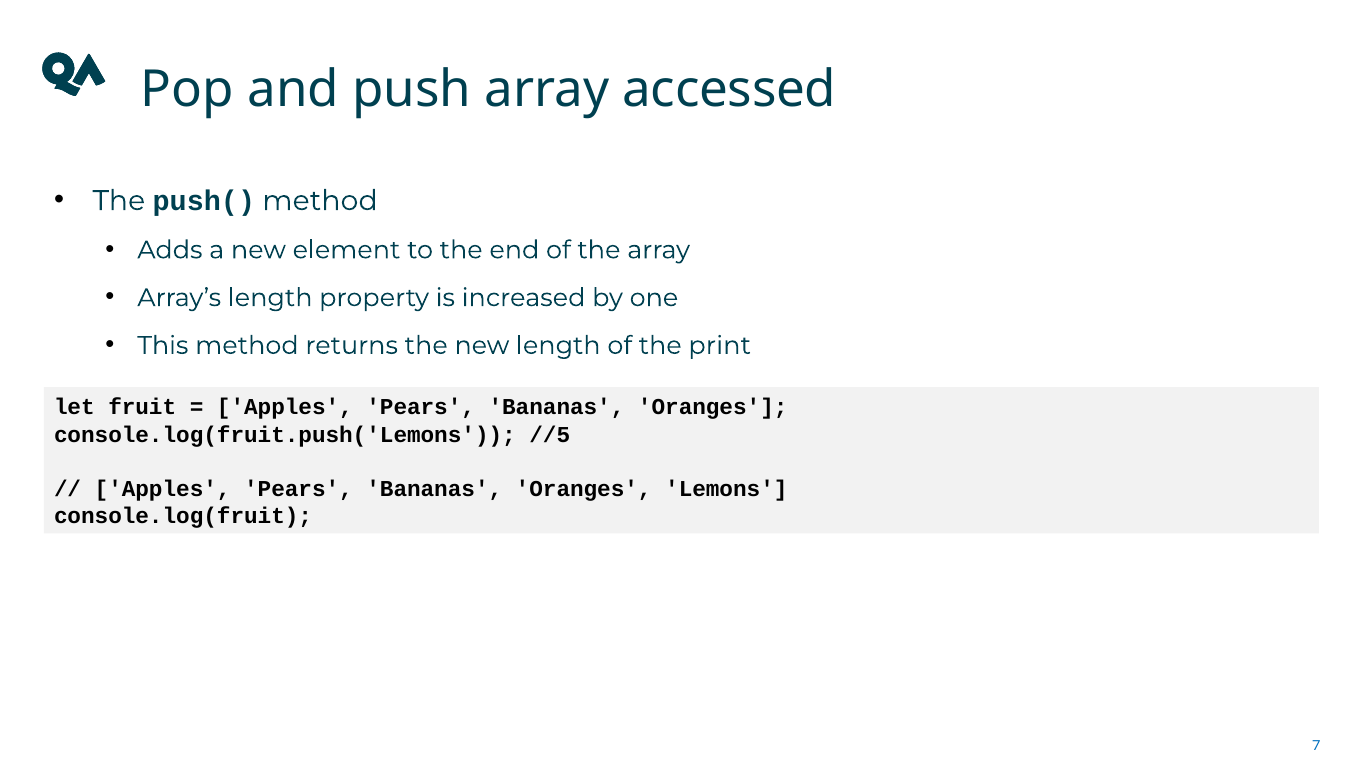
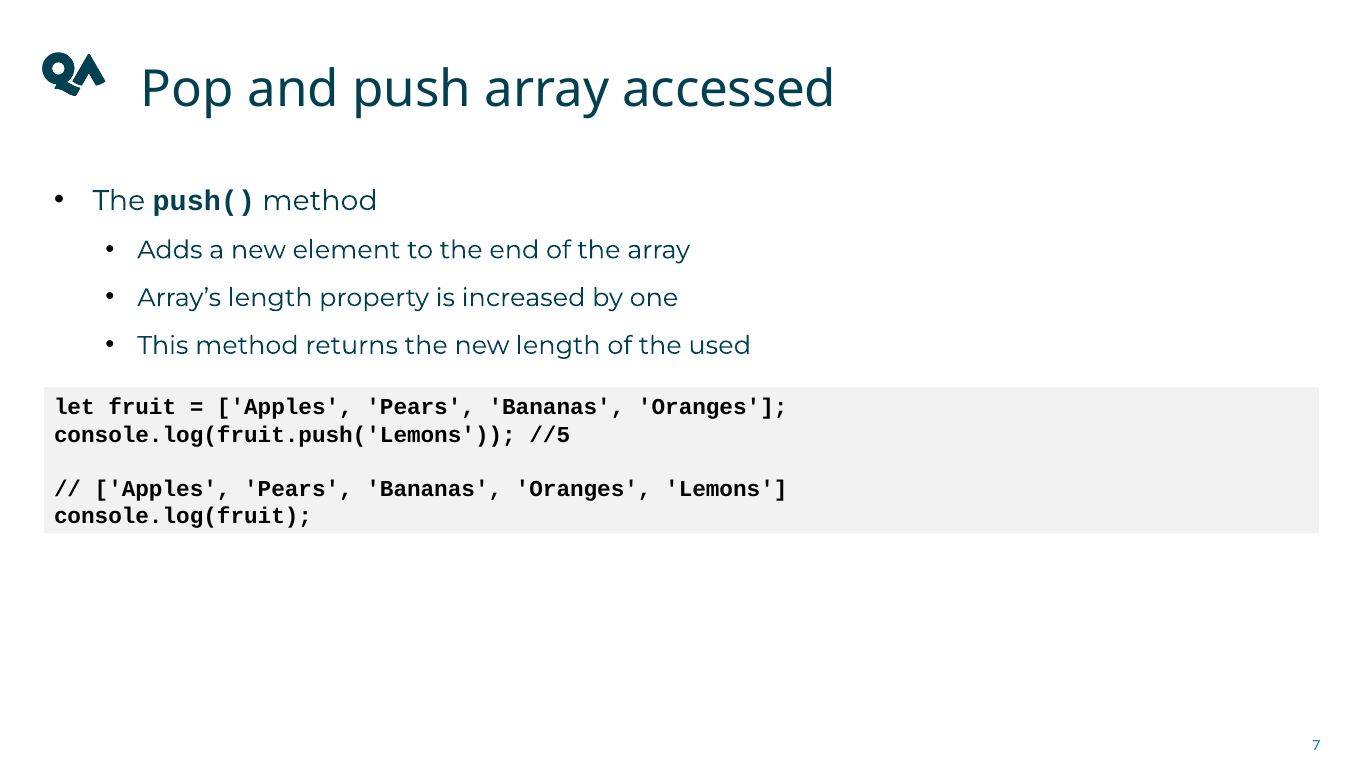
print: print -> used (720, 345)
